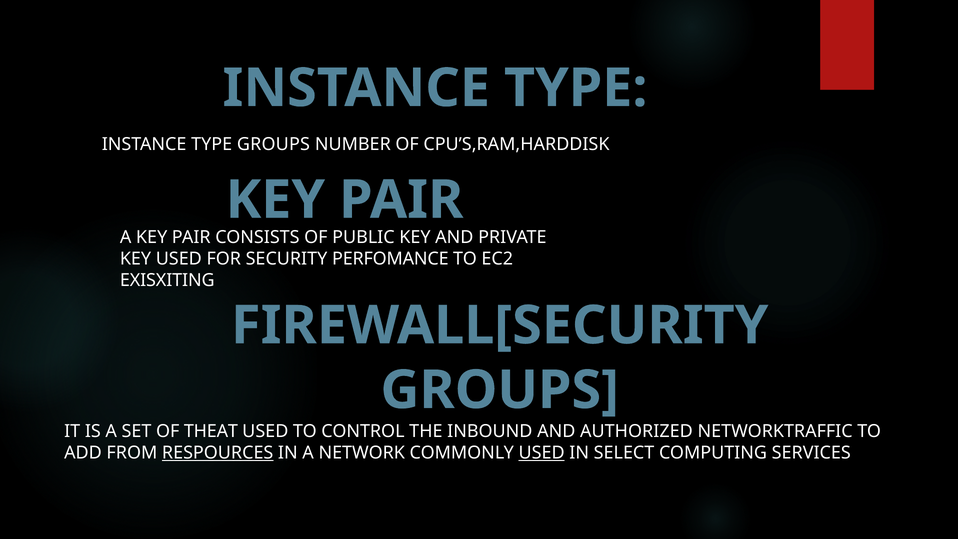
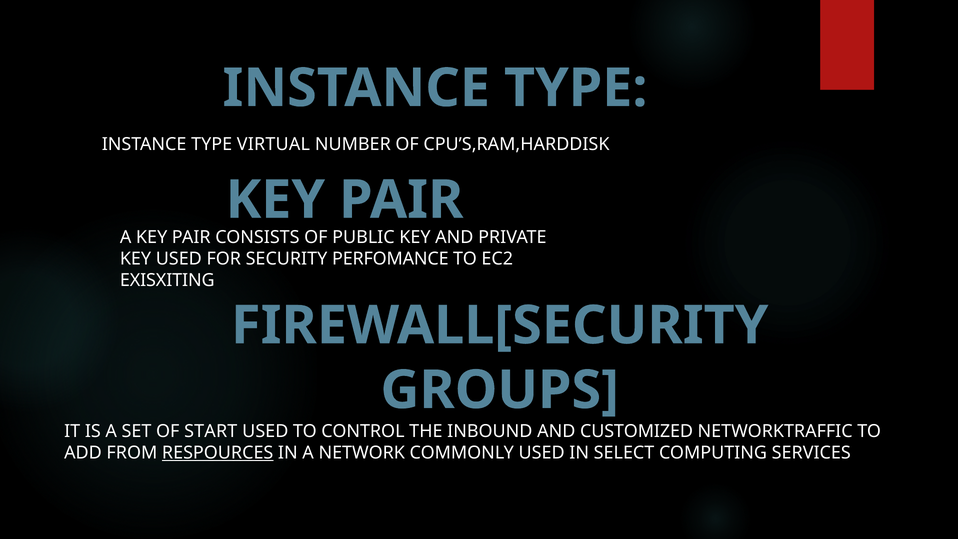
TYPE GROUPS: GROUPS -> VIRTUAL (273, 144)
THEAT: THEAT -> START (211, 431)
AUTHORIZED: AUTHORIZED -> CUSTOMIZED (637, 431)
USED underline: present -> none (542, 453)
